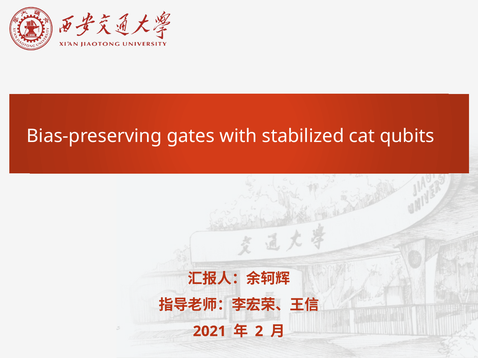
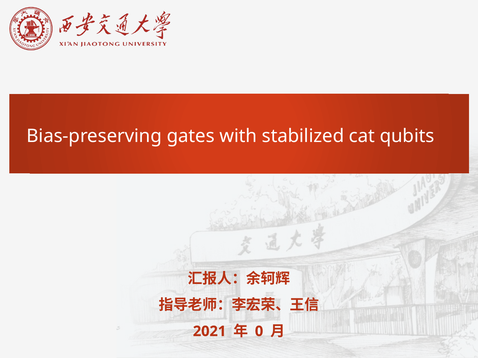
2: 2 -> 0 (259, 332)
